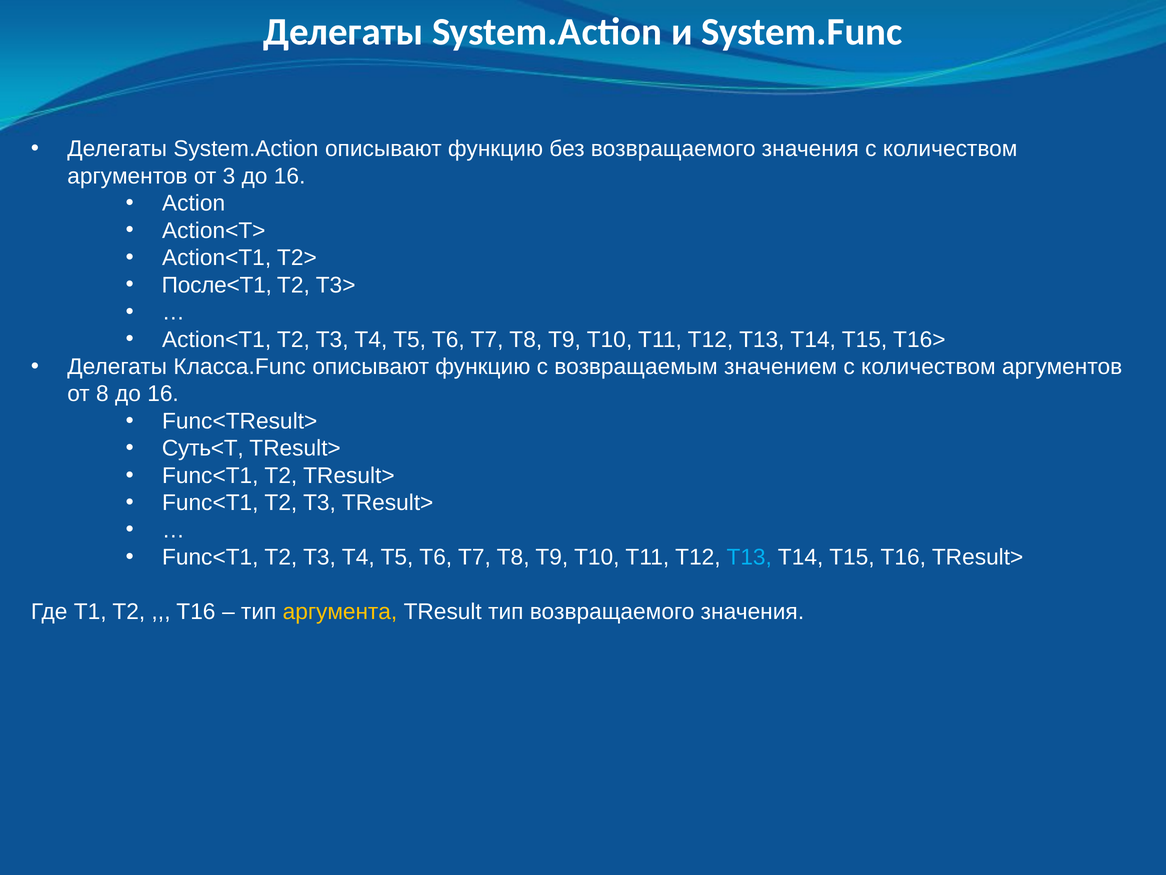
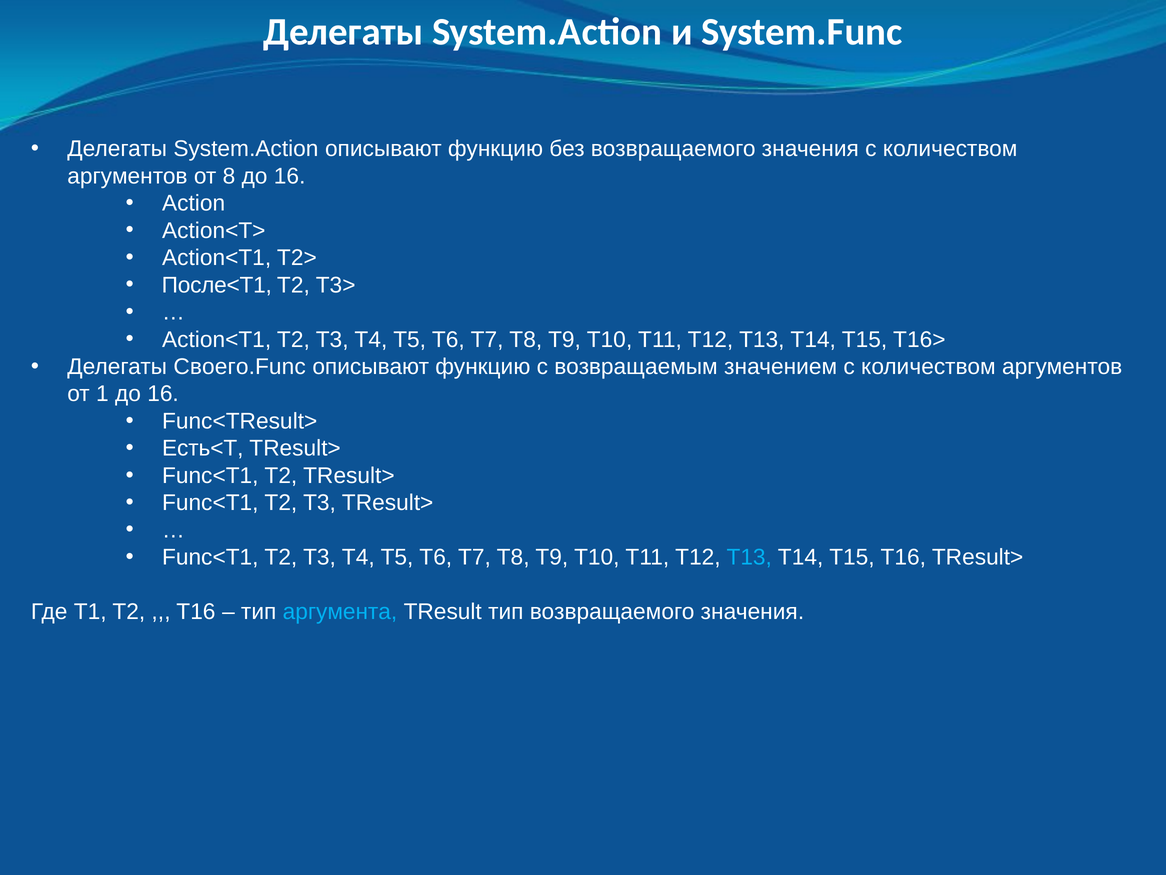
3: 3 -> 8 (229, 176)
Класса.Func: Класса.Func -> Своего.Func (240, 367)
8: 8 -> 1 (102, 394)
Суть<T: Суть<T -> Есть<T (203, 448)
аргумента colour: yellow -> light blue (340, 612)
